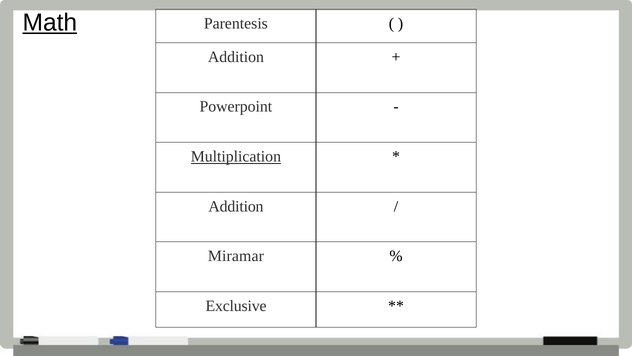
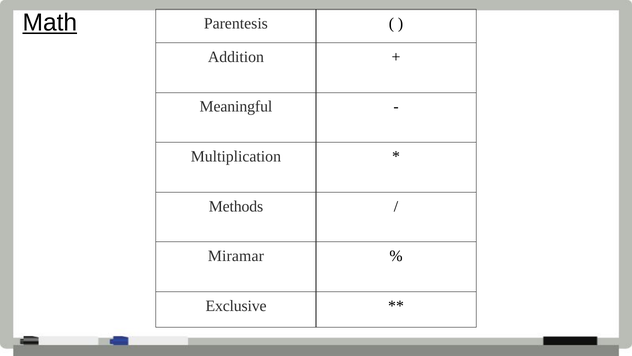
Powerpoint: Powerpoint -> Meaningful (236, 107)
Multiplication underline: present -> none (236, 156)
Addition: Addition -> Methods (236, 206)
